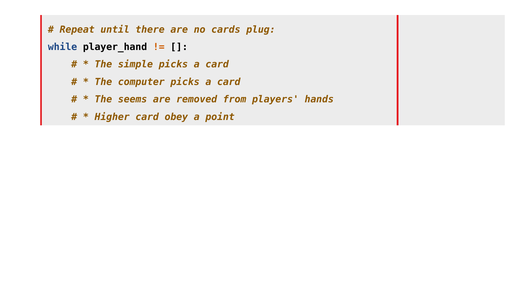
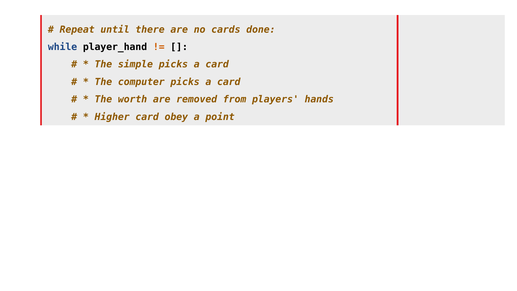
plug: plug -> done (261, 29)
seems: seems -> worth (133, 99)
